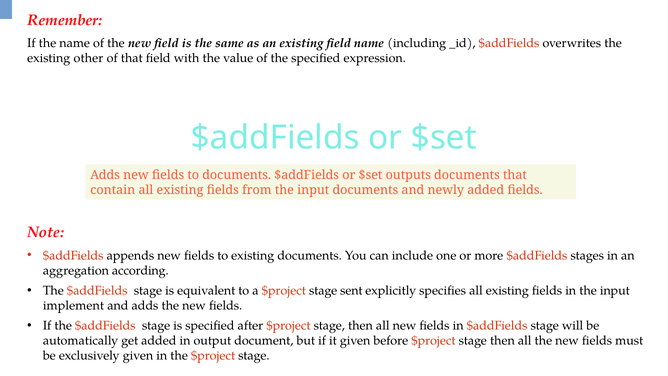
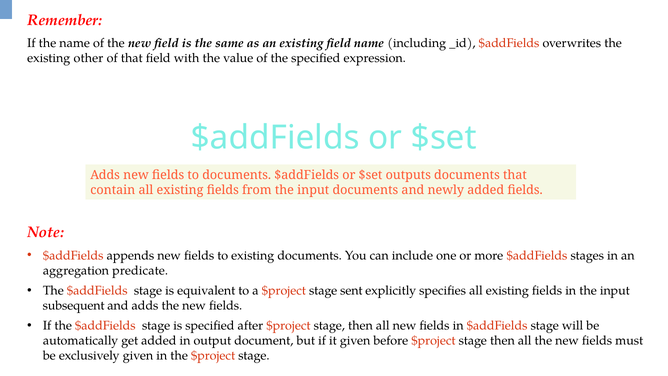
according: according -> predicate (140, 270)
implement: implement -> subsequent (74, 305)
